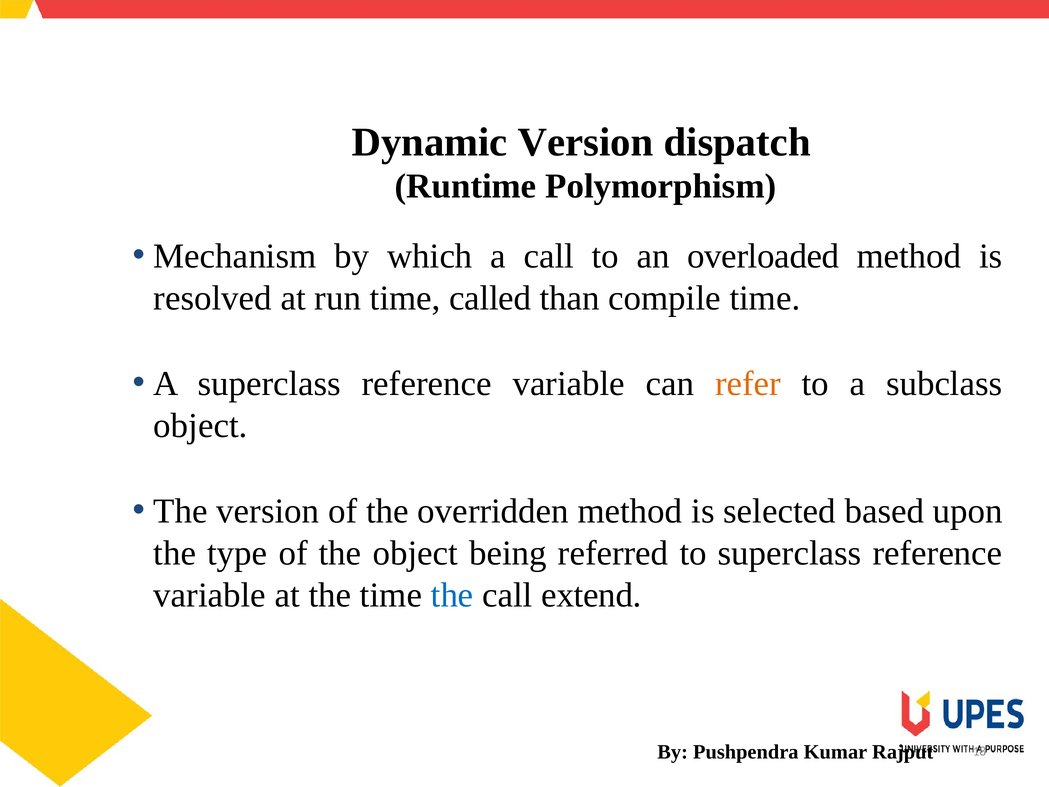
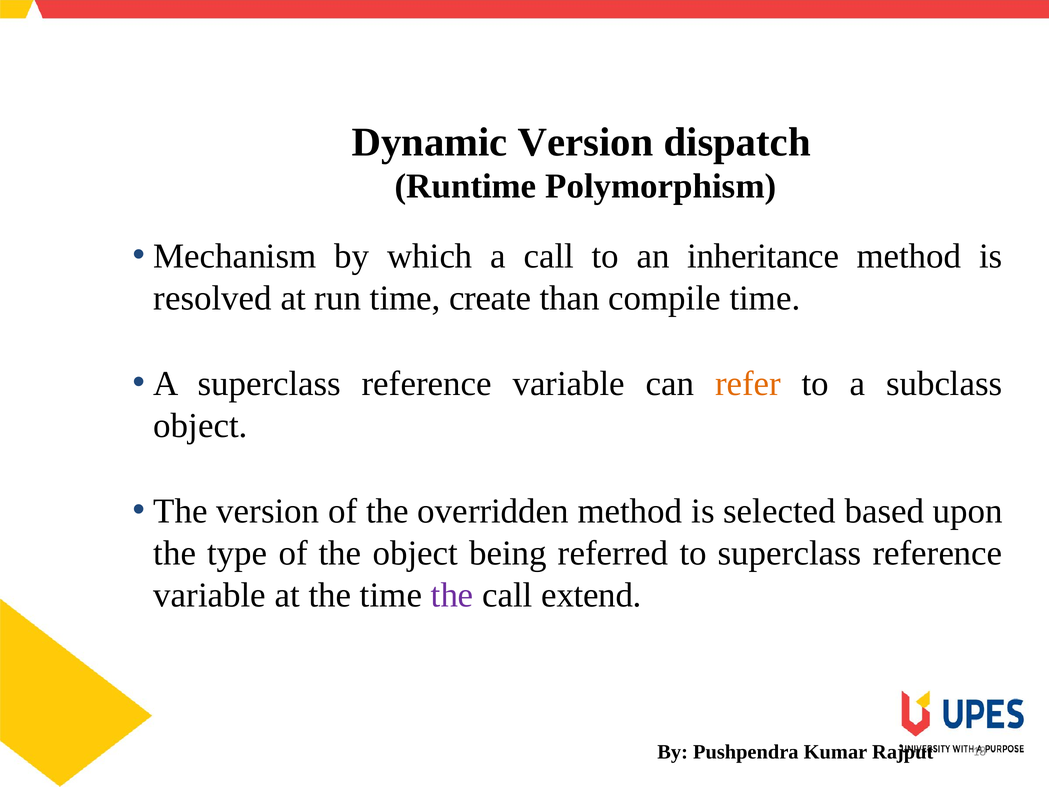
overloaded: overloaded -> inheritance (763, 256)
called: called -> create (490, 298)
the colour: blue -> purple (452, 595)
